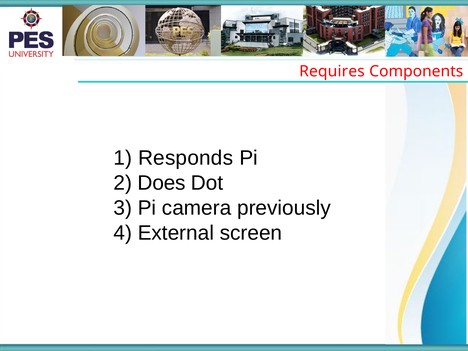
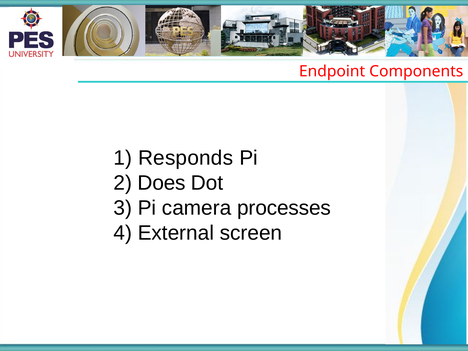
Requires: Requires -> Endpoint (332, 71)
previously: previously -> processes (284, 208)
